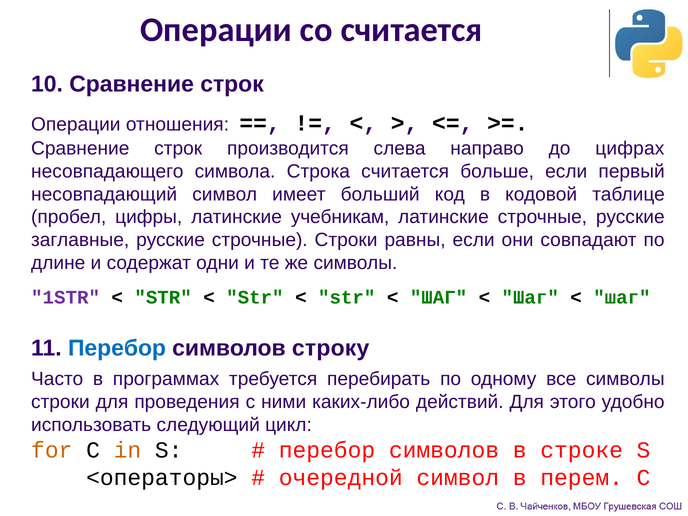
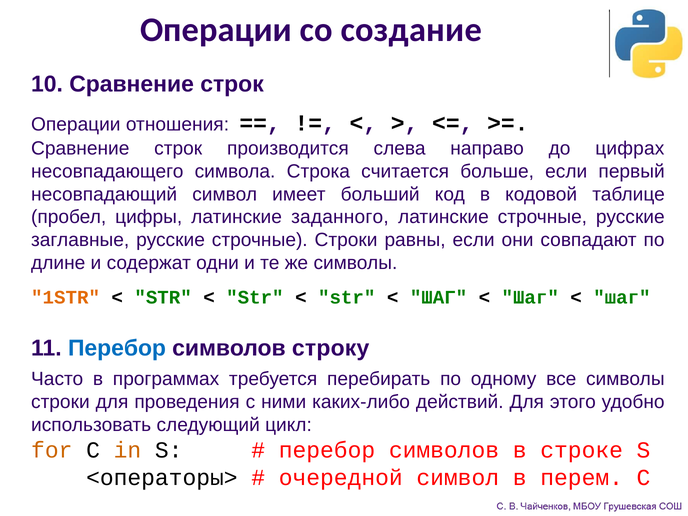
со считается: считается -> создание (411, 30)
учебникам: учебникам -> заданного (340, 217)
1STR colour: purple -> orange (66, 297)
